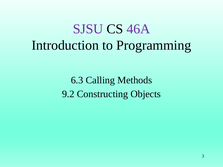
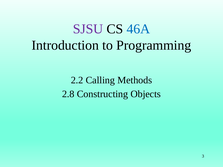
46A colour: purple -> blue (138, 29)
6.3: 6.3 -> 2.2 (77, 80)
9.2: 9.2 -> 2.8 (68, 94)
